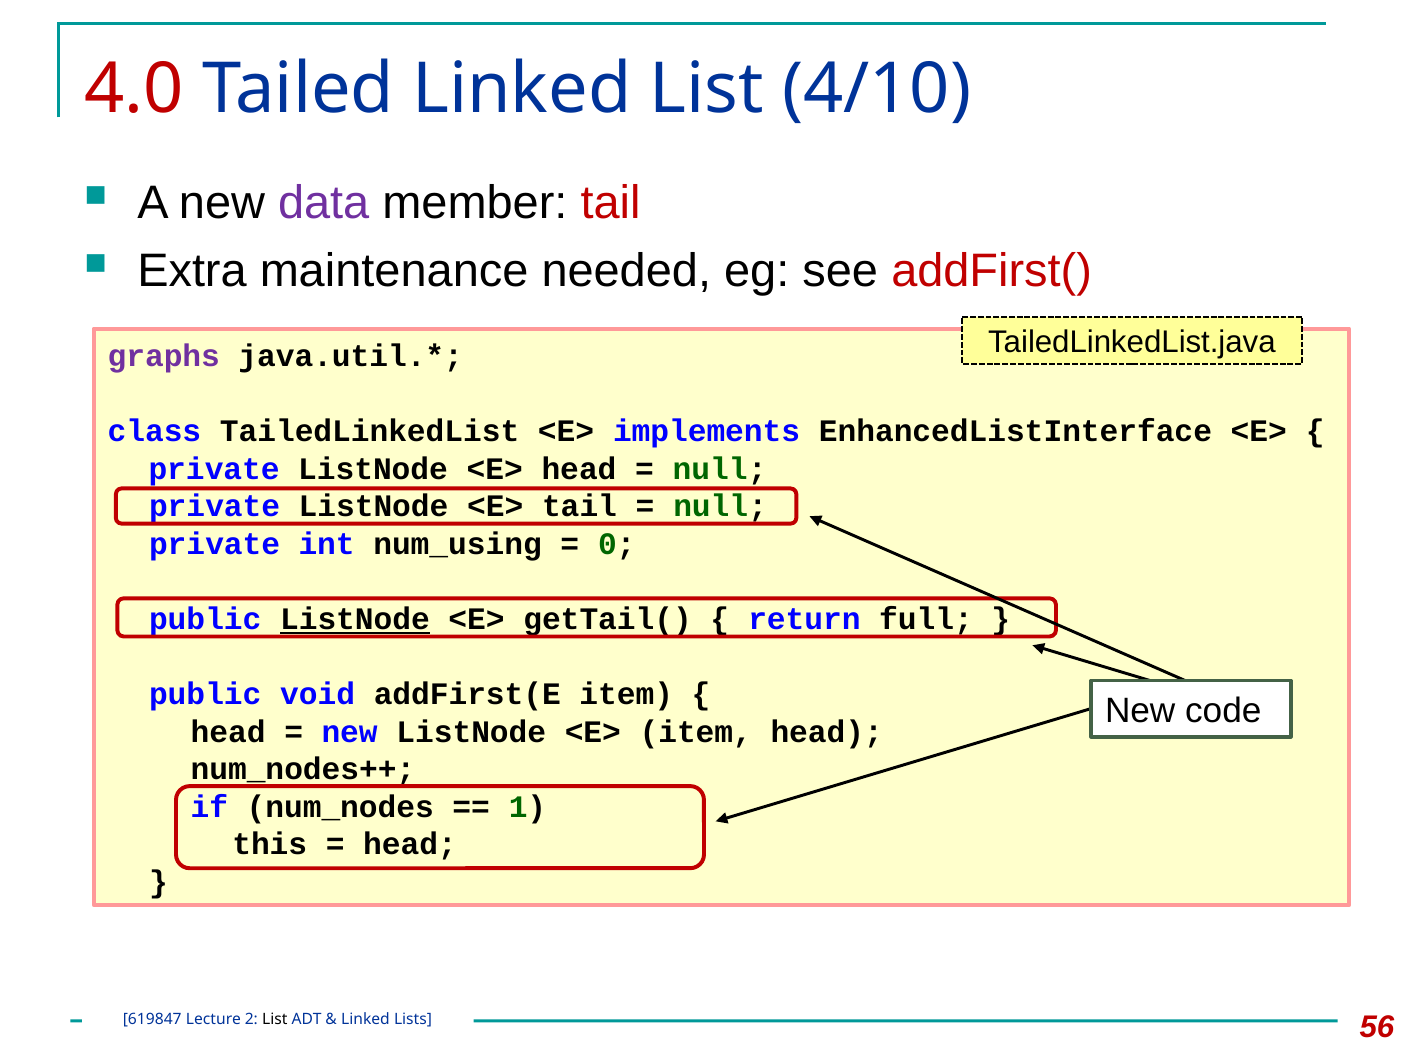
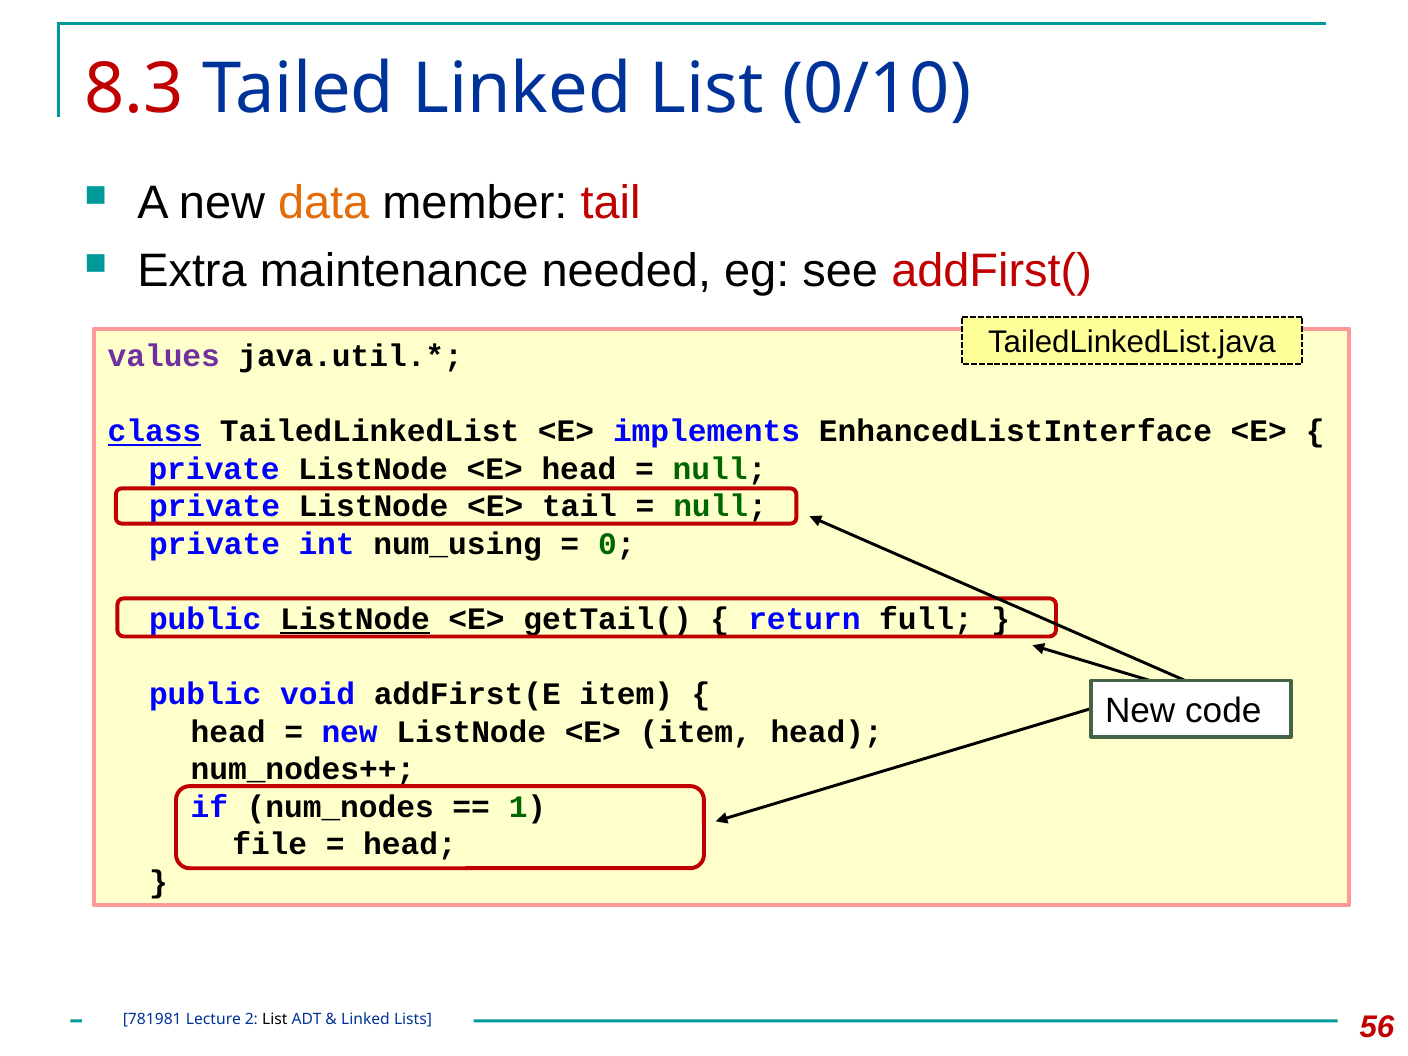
4.0: 4.0 -> 8.3 (134, 89)
4/10: 4/10 -> 0/10 (877, 89)
data colour: purple -> orange (324, 203)
graphs: graphs -> values (164, 356)
class underline: none -> present (154, 431)
this: this -> file (270, 844)
619847: 619847 -> 781981 (152, 1020)
